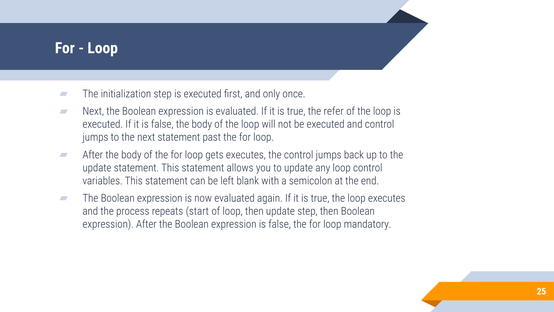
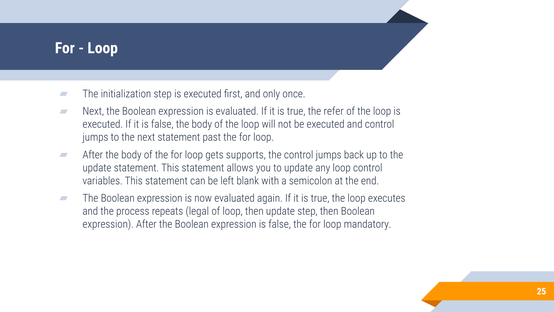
gets executes: executes -> supports (246, 155)
start: start -> legal (197, 211)
